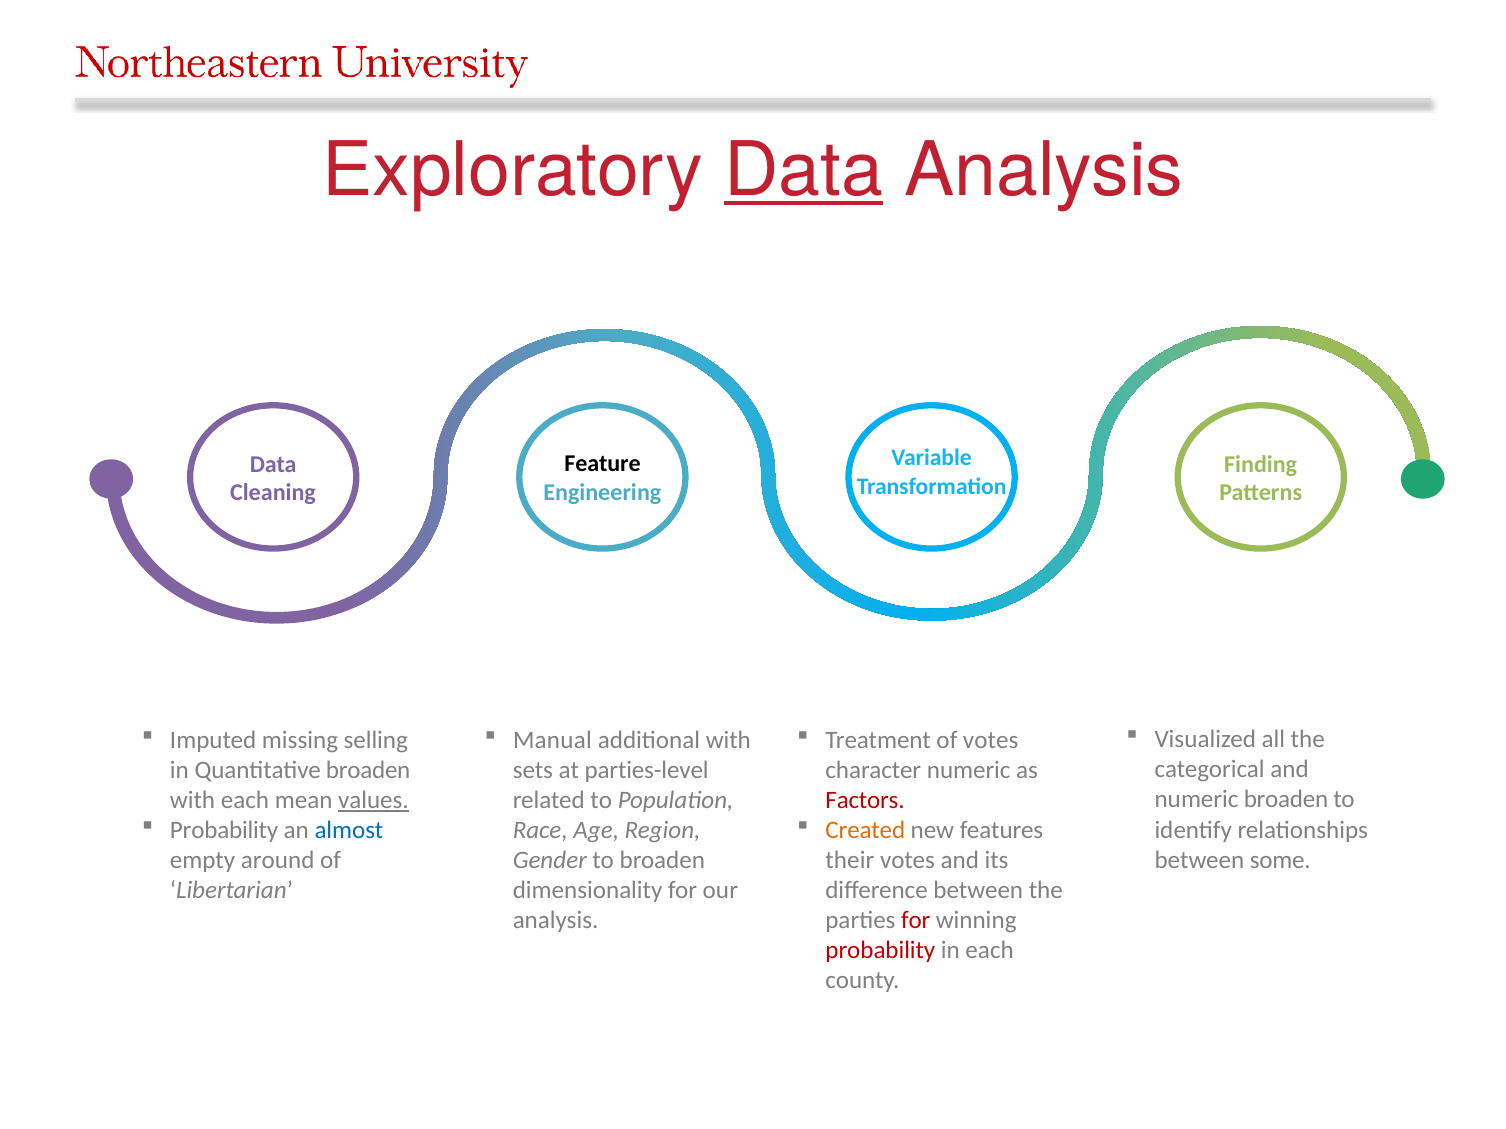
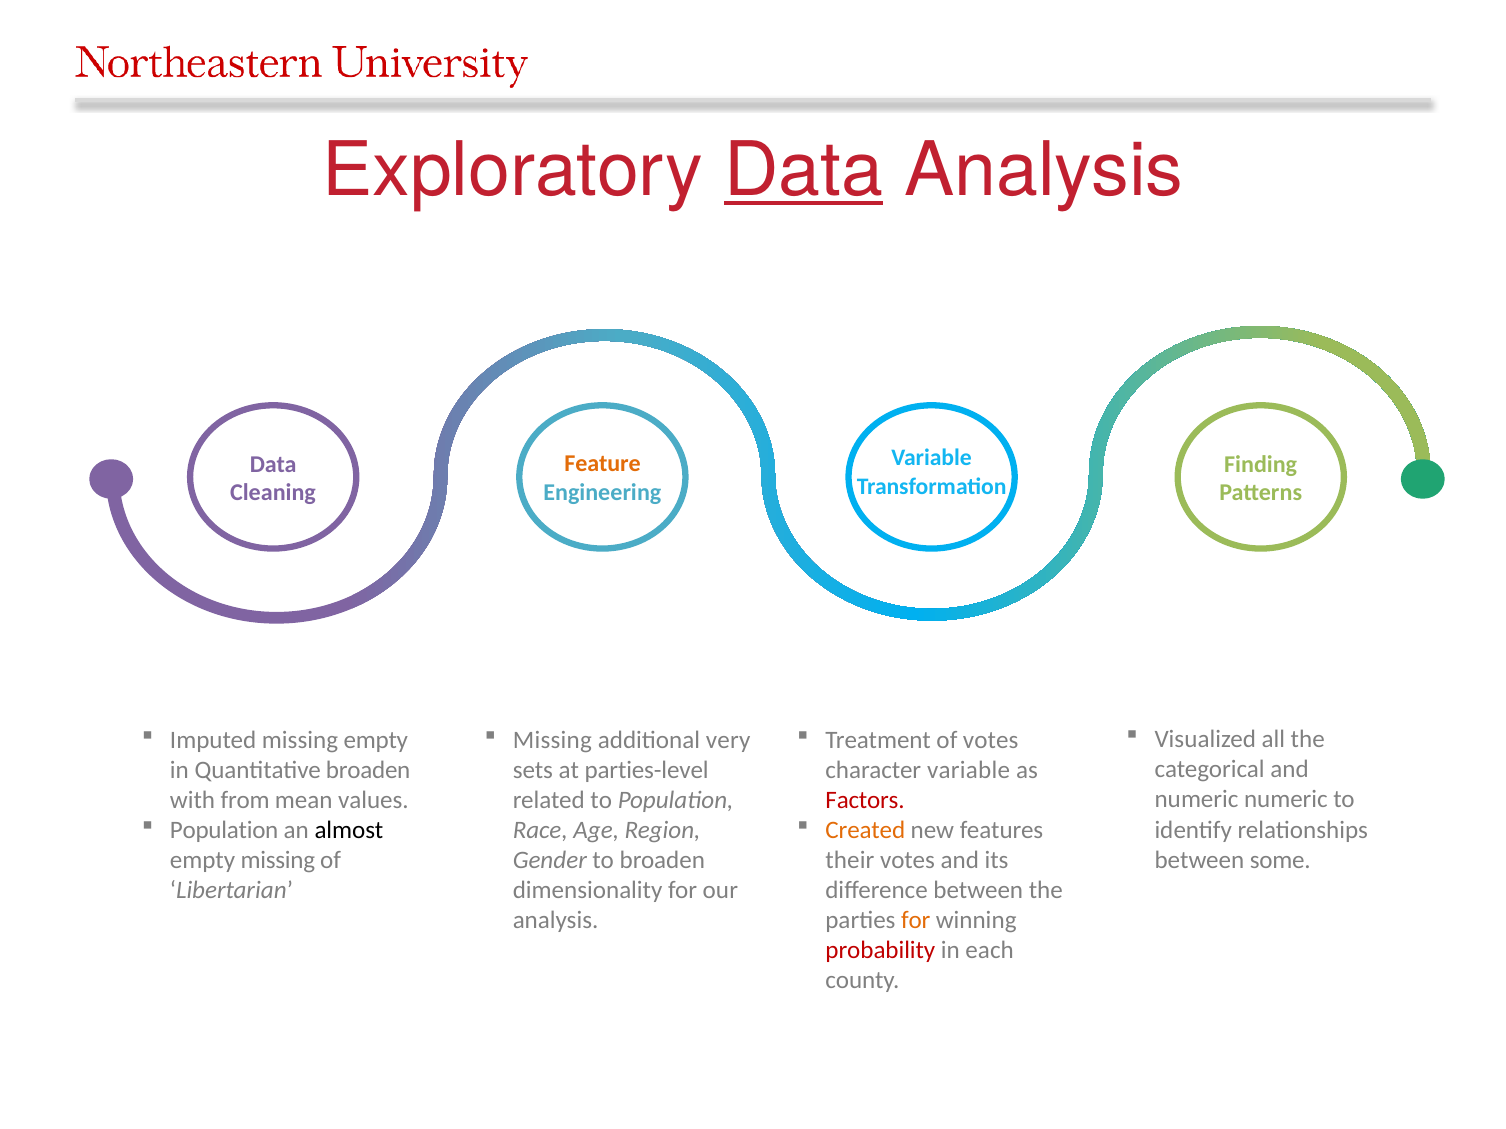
Feature colour: black -> orange (603, 464)
missing selling: selling -> empty (376, 740)
Manual: Manual -> Missing (552, 740)
additional with: with -> very (728, 740)
character numeric: numeric -> variable (969, 770)
numeric broaden: broaden -> numeric (1286, 800)
with each: each -> from (245, 800)
values underline: present -> none (373, 800)
Probability: Probability -> Population (224, 831)
almost colour: blue -> black (349, 831)
empty around: around -> missing (278, 861)
for colour: red -> orange (916, 921)
